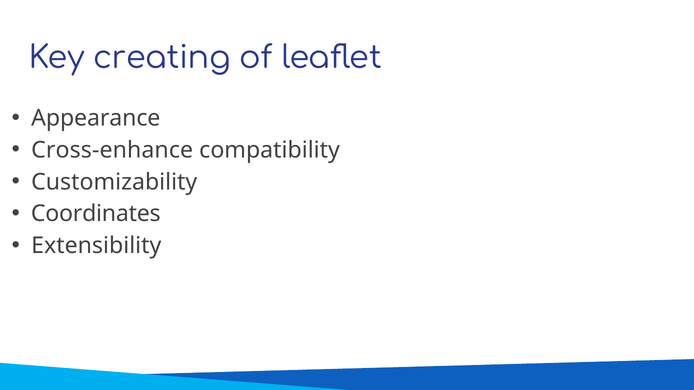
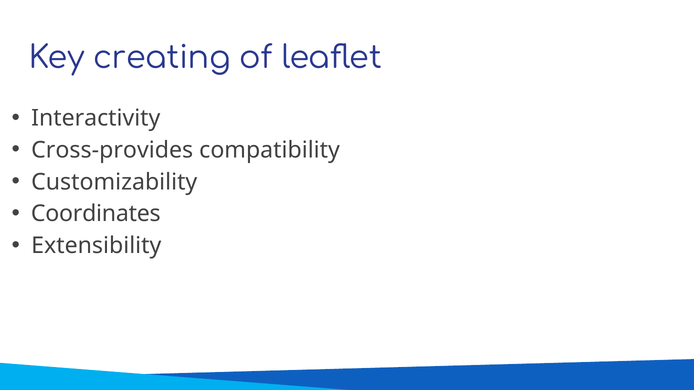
Appearance: Appearance -> Interactivity (96, 118)
Cross-enhance: Cross-enhance -> Cross-provides (112, 150)
